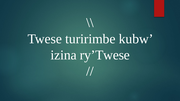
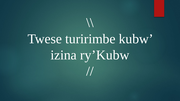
ry’Twese: ry’Twese -> ry’Kubw (105, 55)
